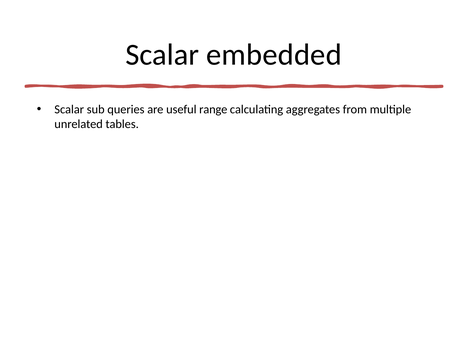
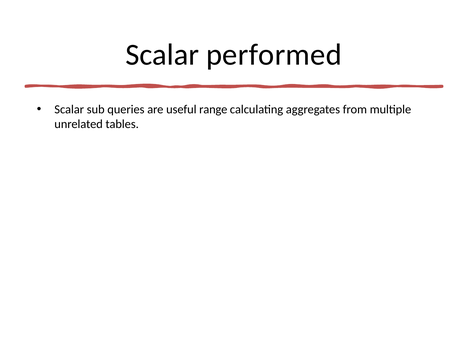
embedded: embedded -> performed (274, 55)
